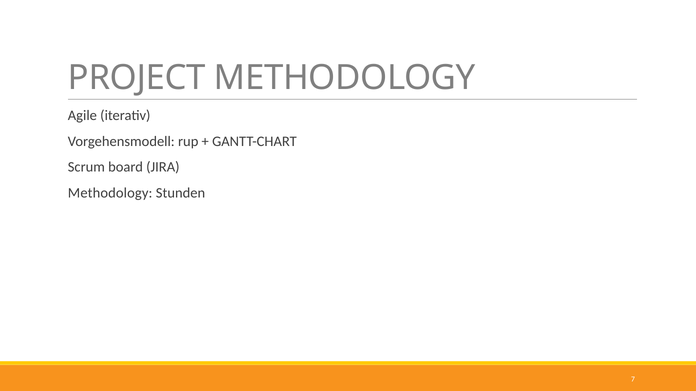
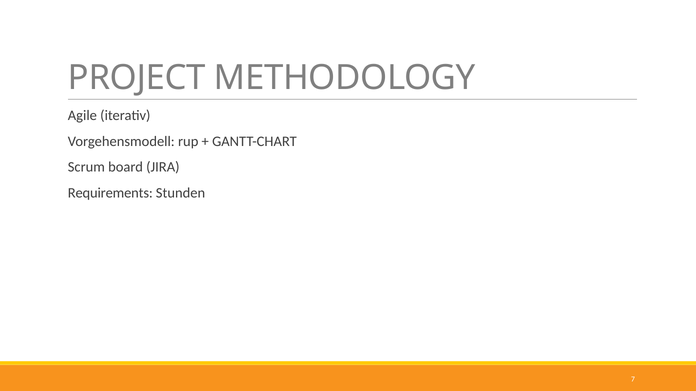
Methodology: Methodology -> Requirements (110, 193)
